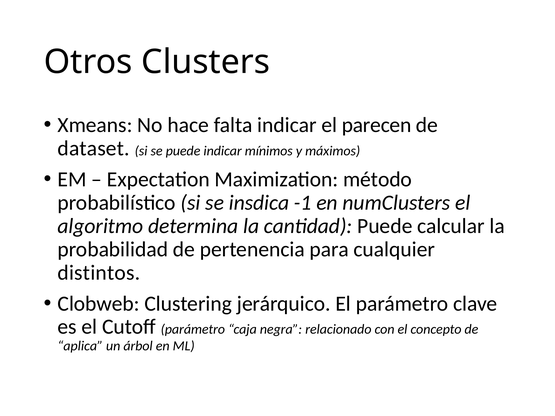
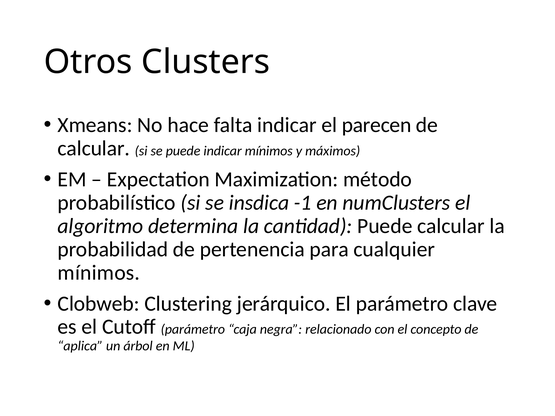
dataset: dataset -> calcular (94, 148)
distintos: distintos -> mínimos (99, 273)
